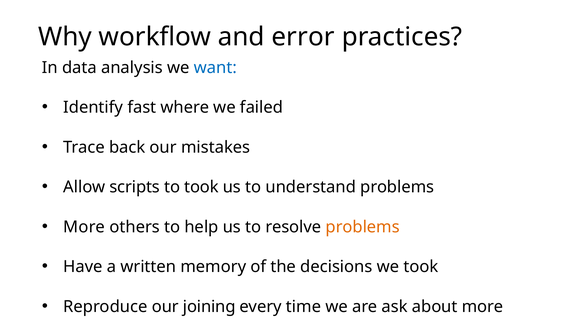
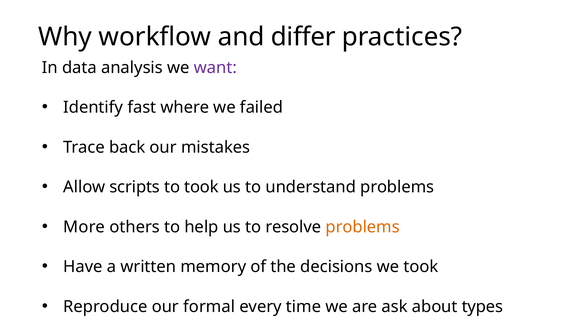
error: error -> differ (303, 37)
want colour: blue -> purple (215, 68)
joining: joining -> formal (209, 307)
about more: more -> types (482, 307)
